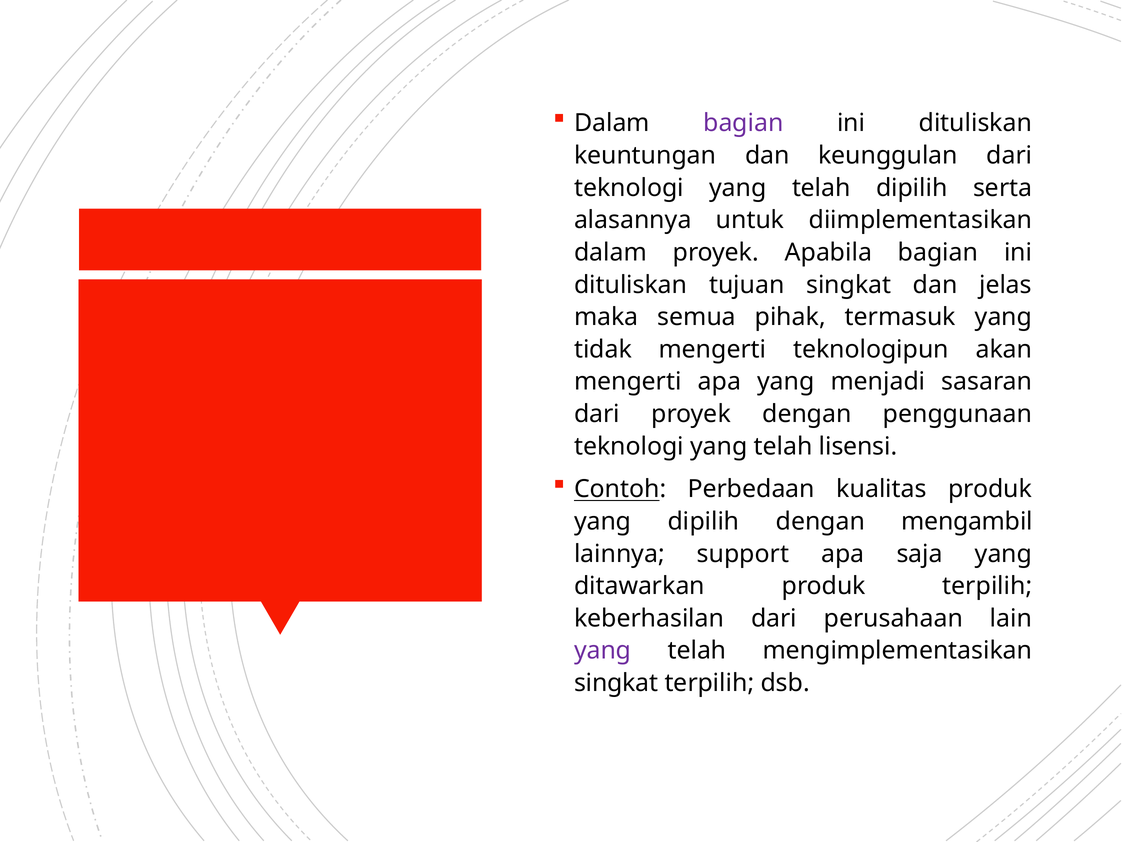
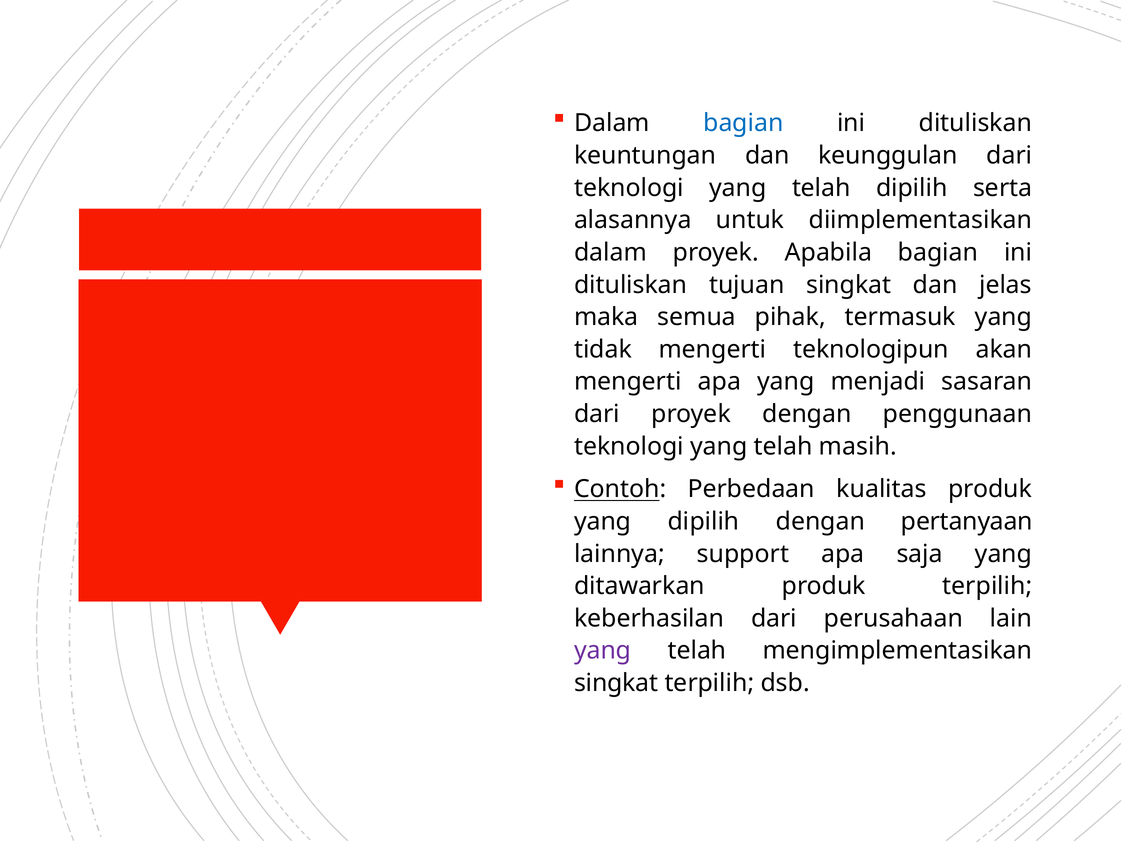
bagian colour: purple -> blue (743, 123)
lisensi: lisensi -> masih (858, 446)
mengambil: mengambil -> pertanyaan (967, 521)
